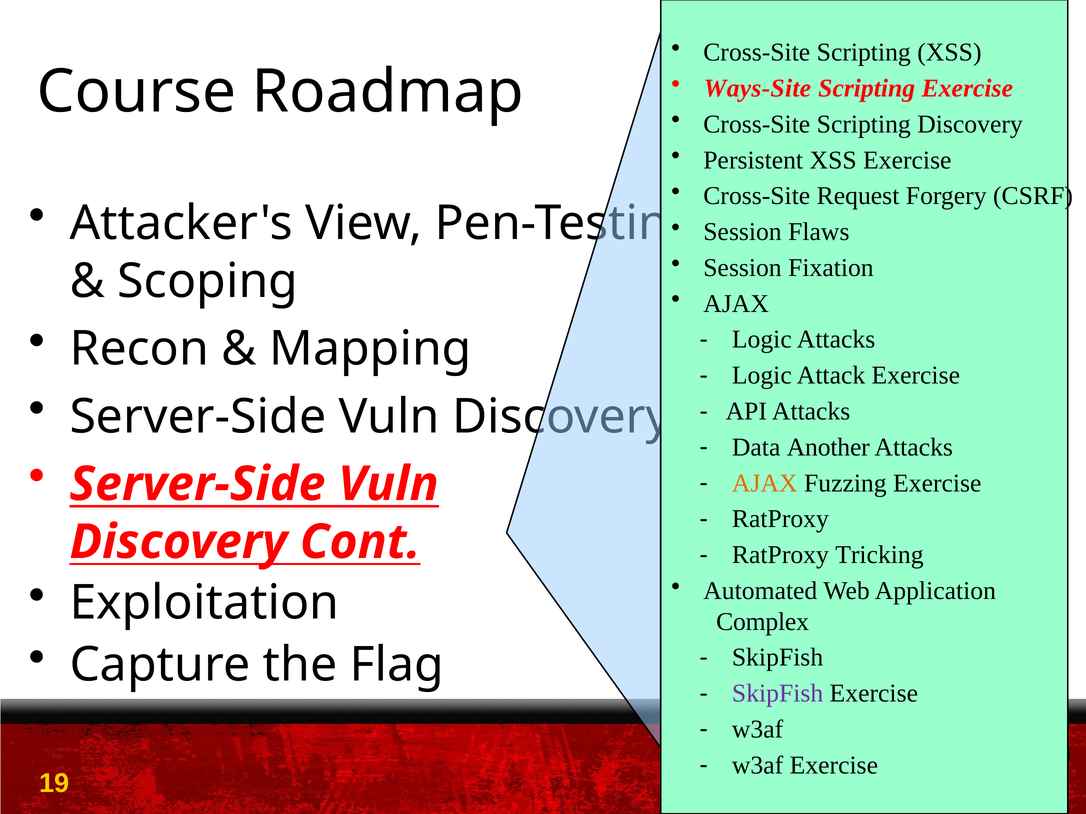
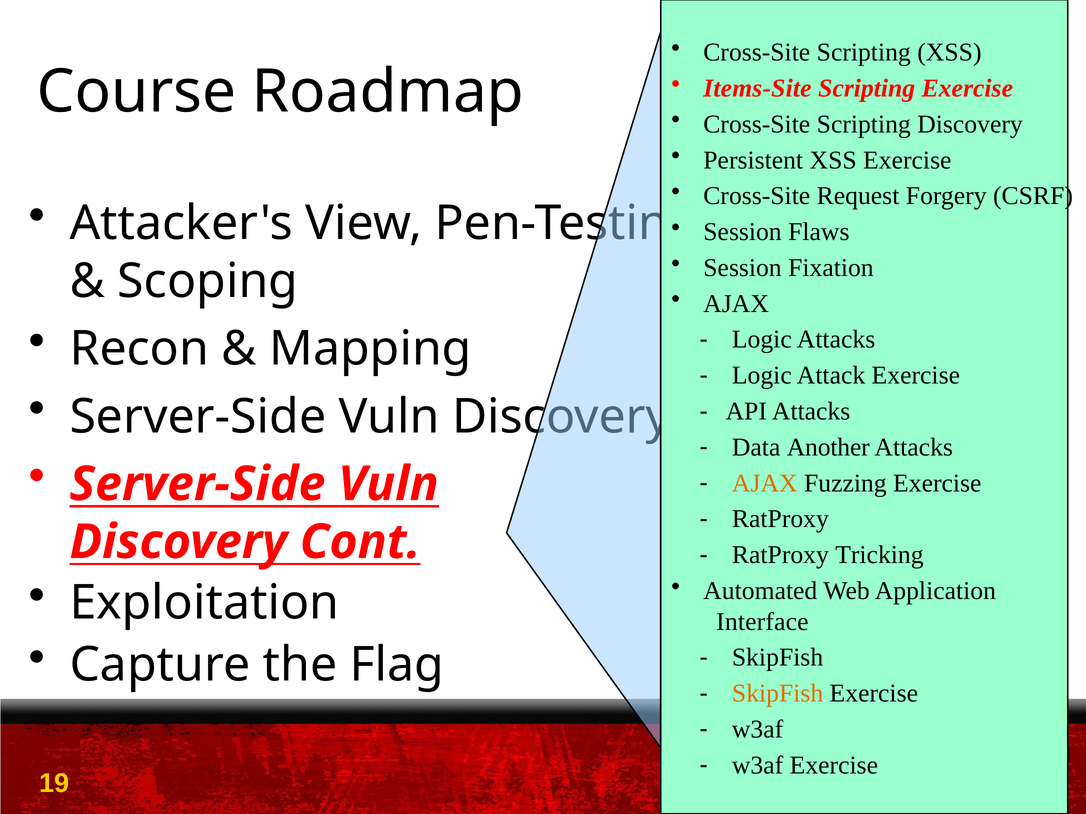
Ways-Site: Ways-Site -> Items-Site (757, 88)
Complex: Complex -> Interface (762, 622)
SkipFish colour: purple -> orange (778, 694)
